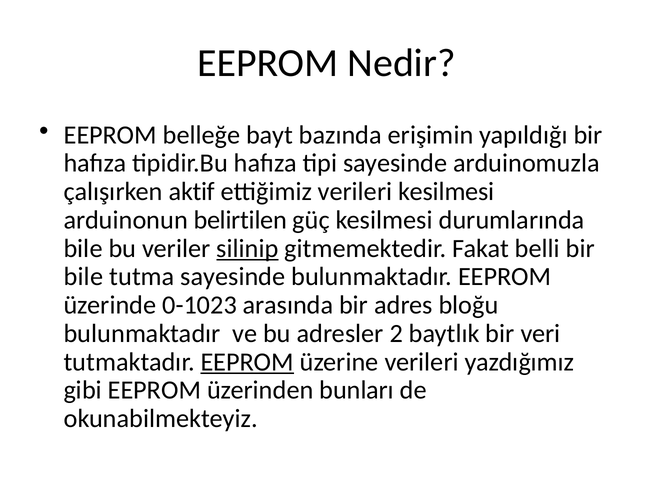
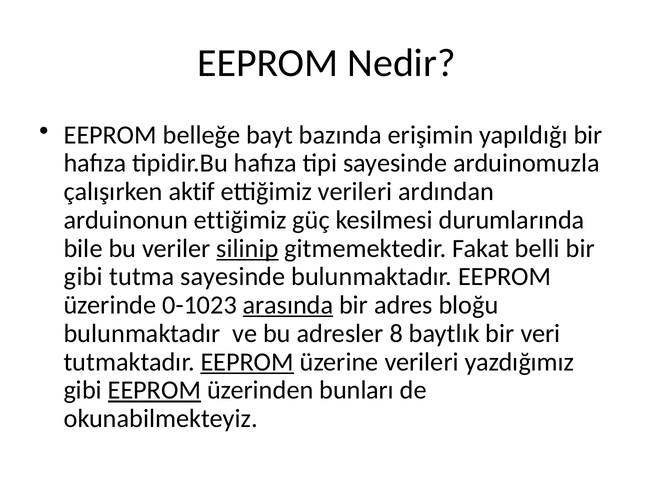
verileri kesilmesi: kesilmesi -> ardından (446, 192)
arduinonun belirtilen: belirtilen -> ettiğimiz (240, 220)
bile: bile -> gibi (83, 277)
arasında underline: none -> present (288, 306)
2: 2 -> 8 (396, 334)
EEPROM underline: none -> present (154, 391)
